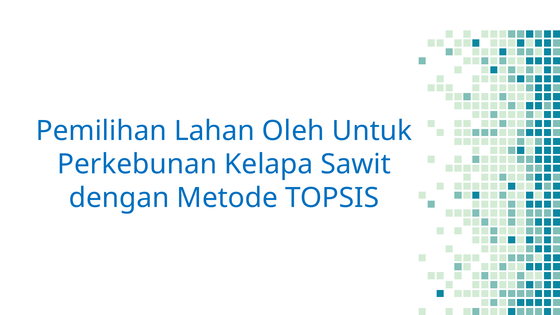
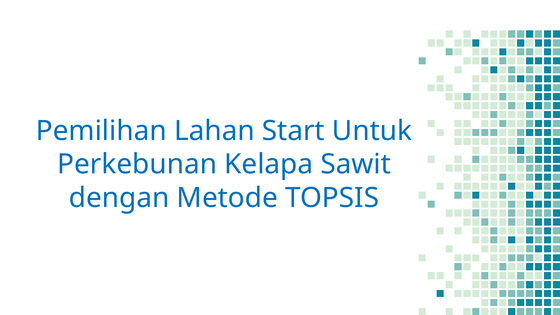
Oleh: Oleh -> Start (293, 131)
